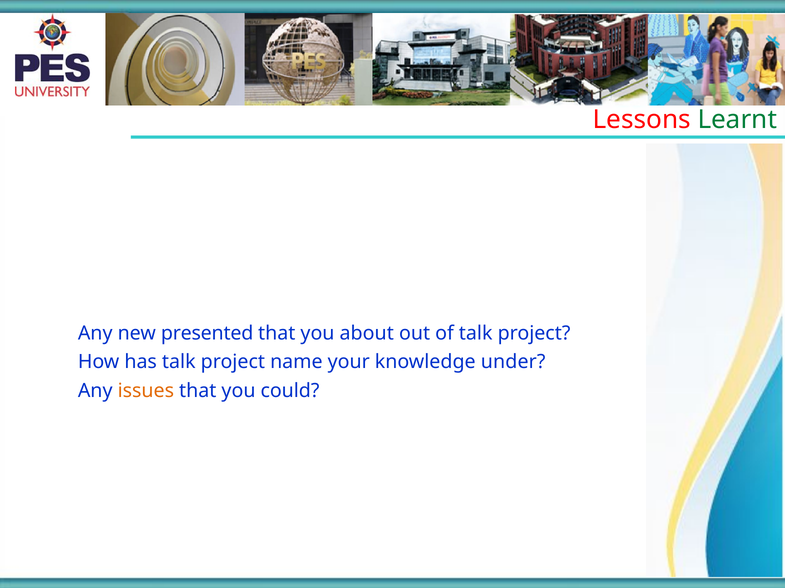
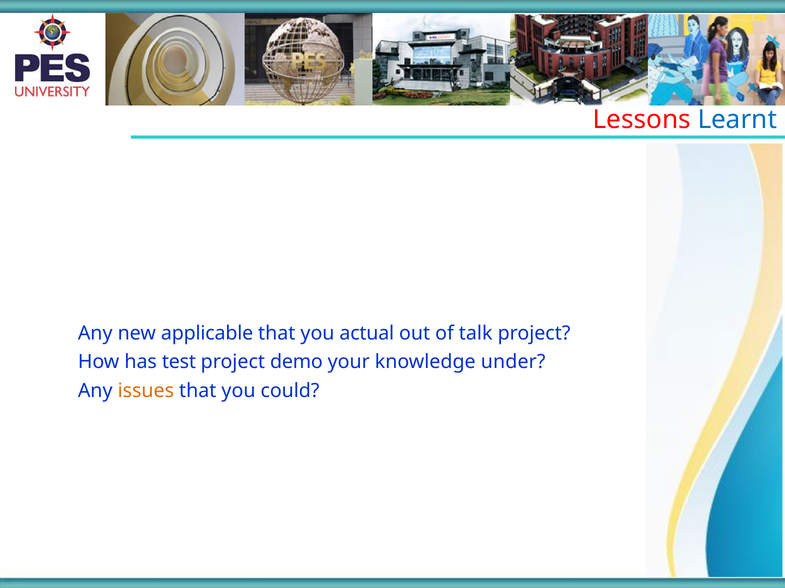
Learnt colour: green -> blue (737, 120)
presented: presented -> applicable (207, 334)
about: about -> actual (367, 334)
has talk: talk -> test (179, 362)
name: name -> demo (296, 362)
